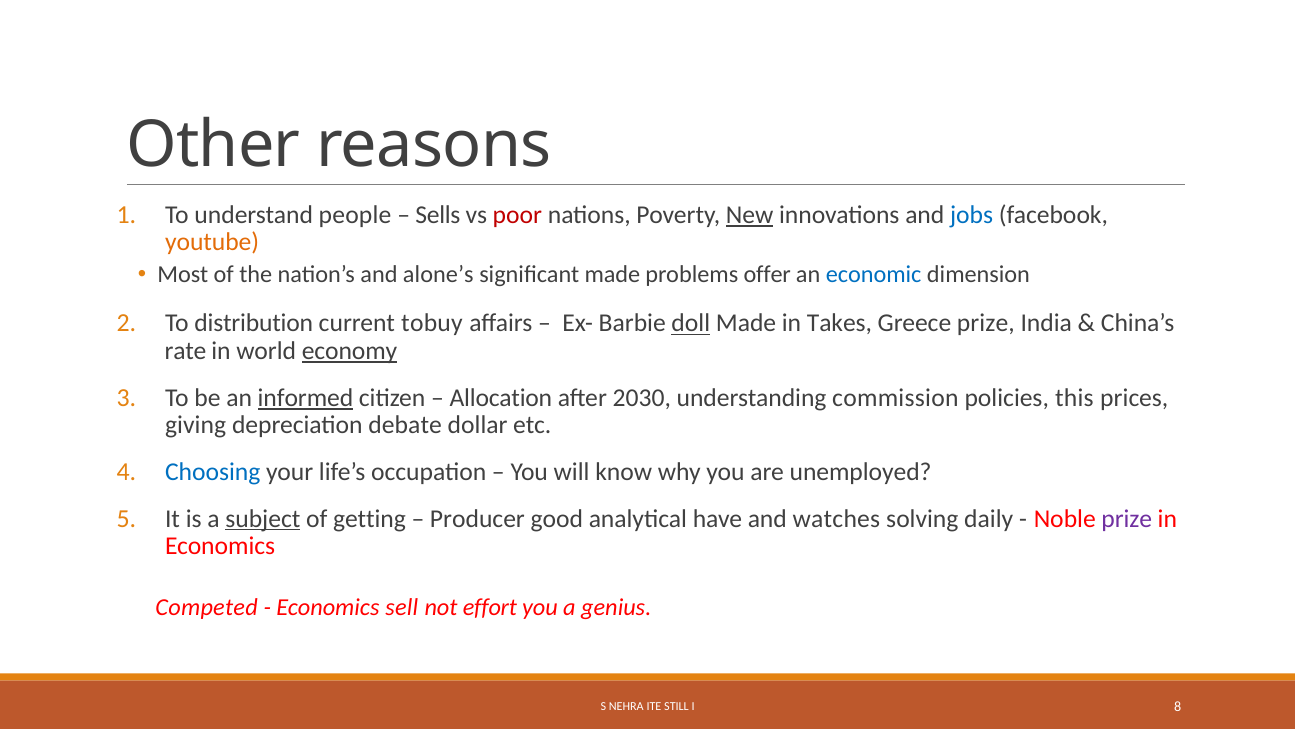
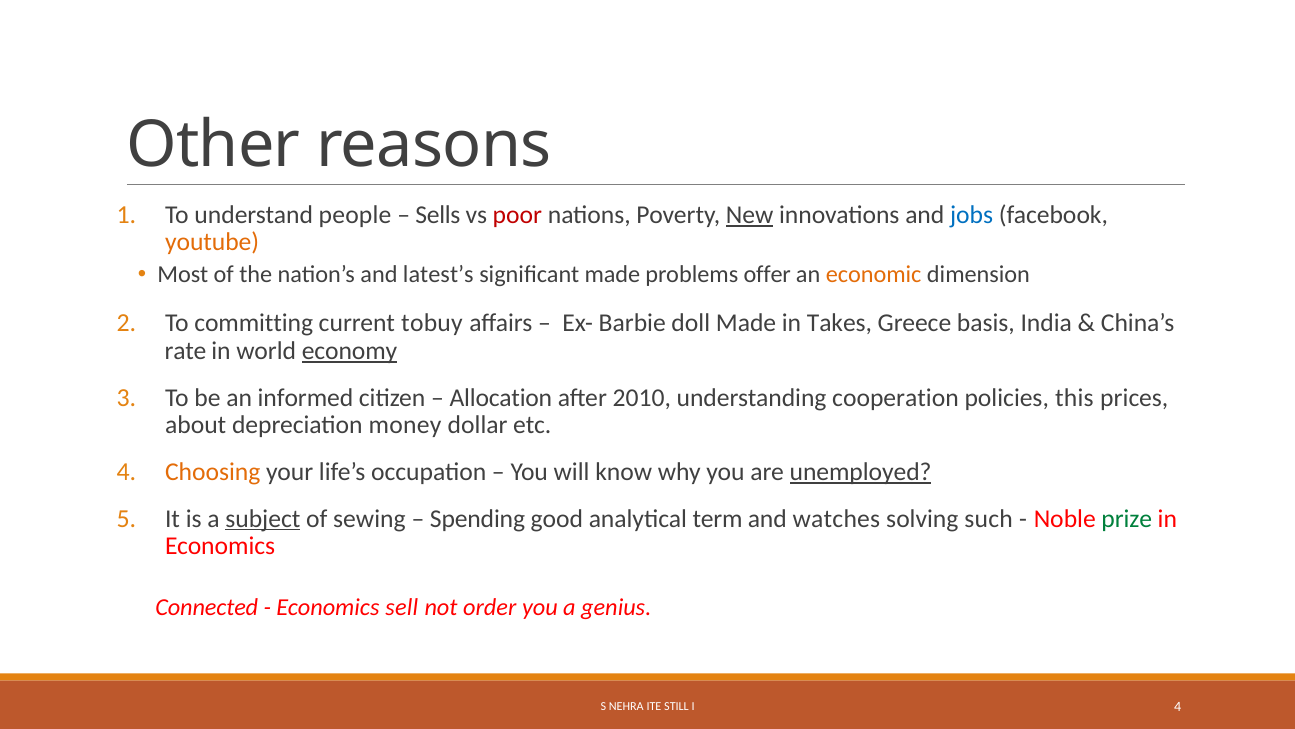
alone’s: alone’s -> latest’s (438, 275)
economic colour: blue -> orange (874, 275)
distribution: distribution -> committing (254, 323)
doll underline: present -> none (691, 323)
Greece prize: prize -> basis (986, 323)
informed underline: present -> none (305, 397)
2030: 2030 -> 2010 (642, 397)
commission: commission -> cooperation (895, 397)
giving: giving -> about (196, 425)
debate: debate -> money (405, 425)
Choosing colour: blue -> orange (213, 472)
unemployed underline: none -> present (861, 472)
getting: getting -> sewing (369, 518)
Producer: Producer -> Spending (478, 518)
have: have -> term (718, 518)
daily: daily -> such (989, 518)
prize colour: purple -> green (1127, 518)
Competed: Competed -> Connected (207, 607)
effort: effort -> order (490, 607)
I 8: 8 -> 4 (1178, 706)
